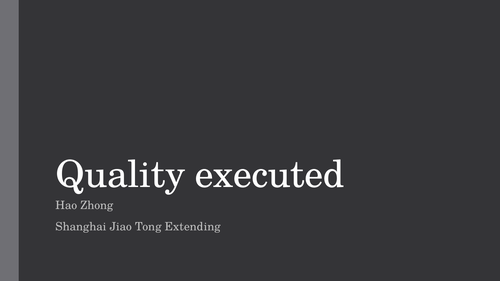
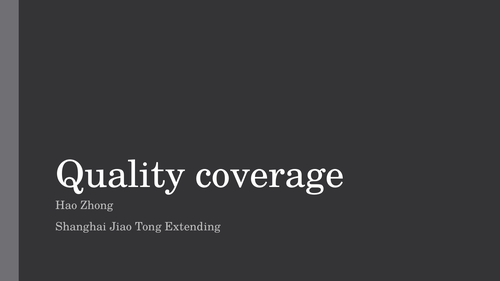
executed: executed -> coverage (270, 175)
